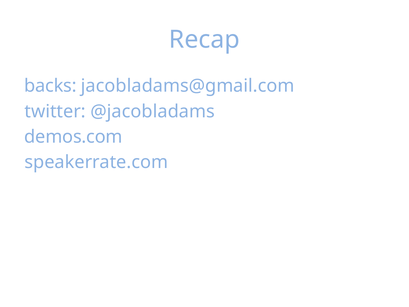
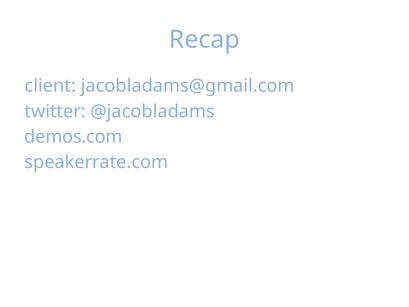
backs: backs -> client (50, 86)
